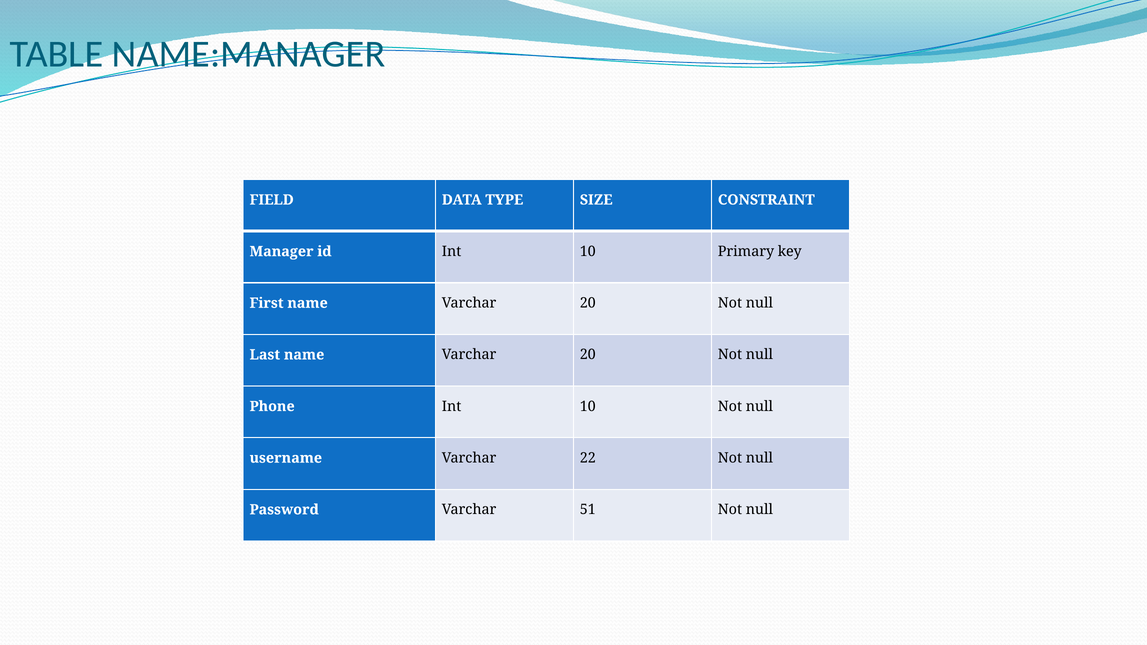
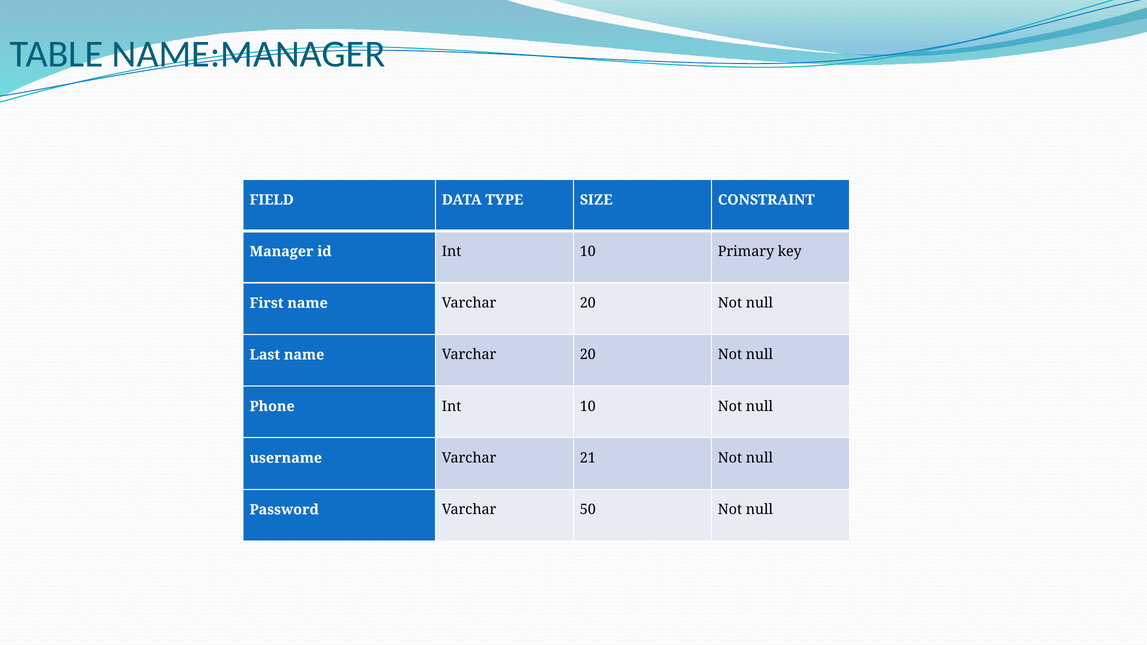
22: 22 -> 21 (588, 458)
51: 51 -> 50 (588, 510)
